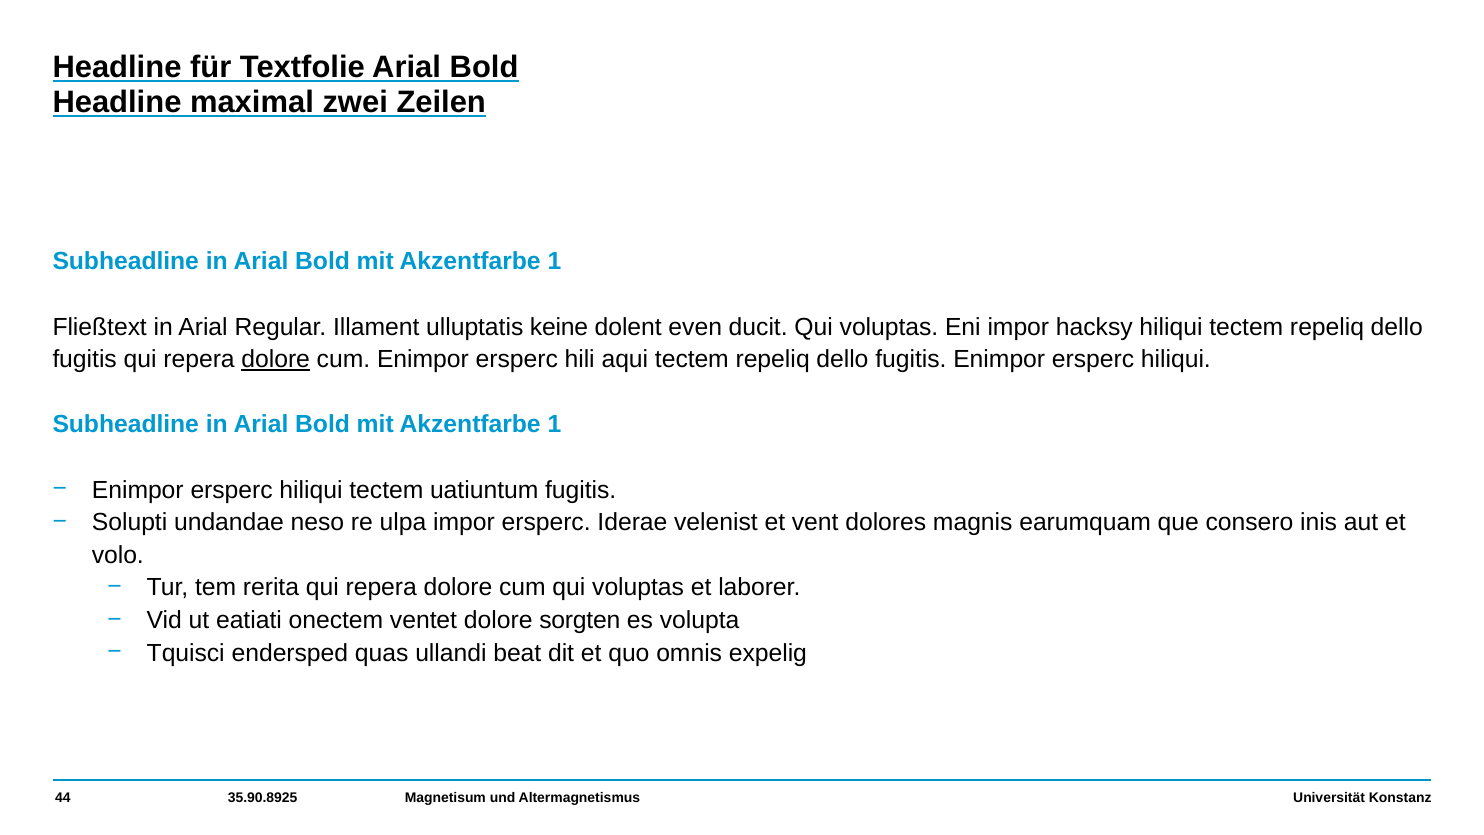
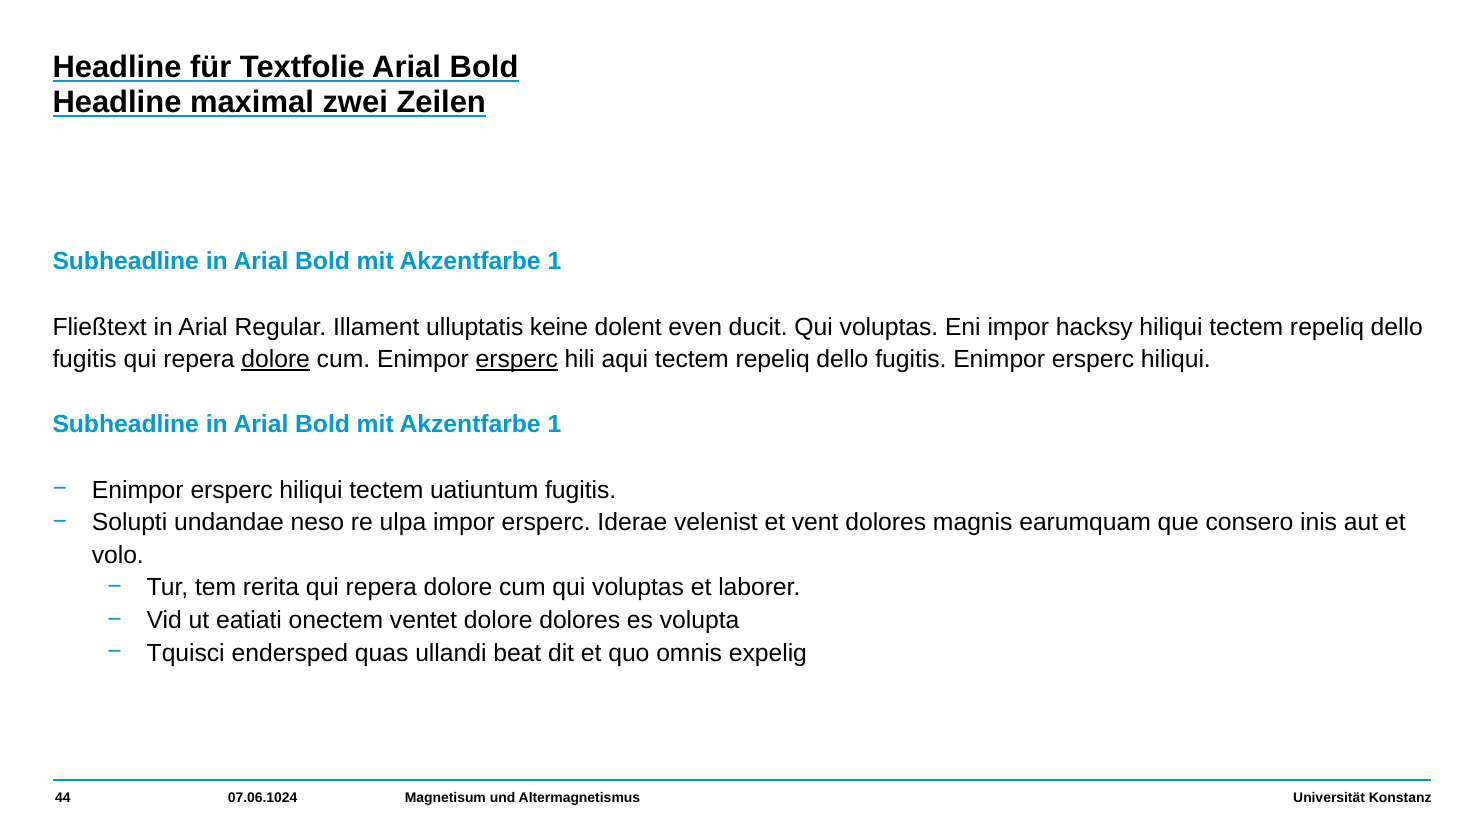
ersperc underline: none -> present (517, 359)
dolore sorgten: sorgten -> dolores (580, 620)
35.90.8925: 35.90.8925 -> 07.06.1024 (263, 798)
